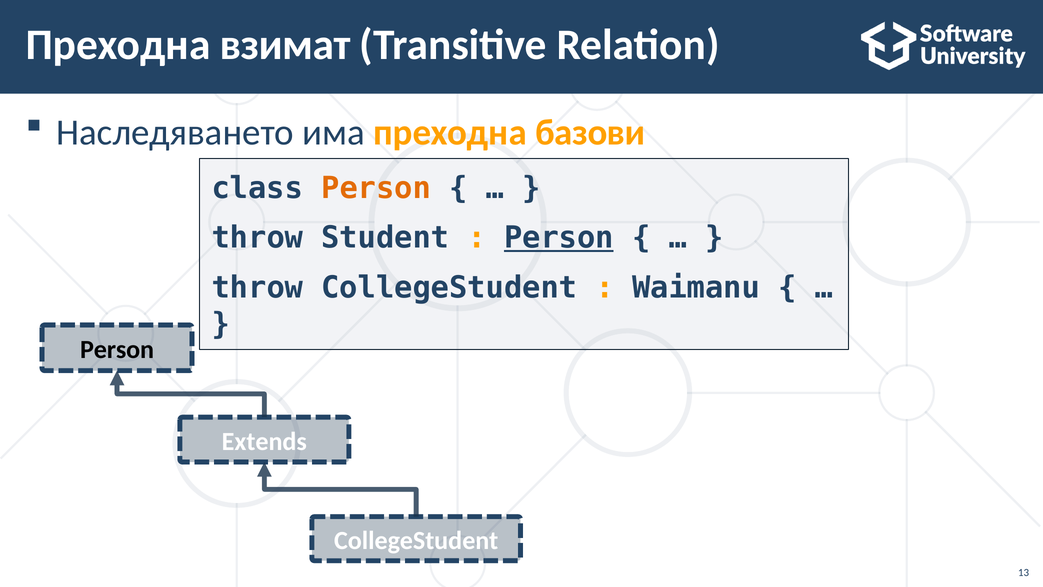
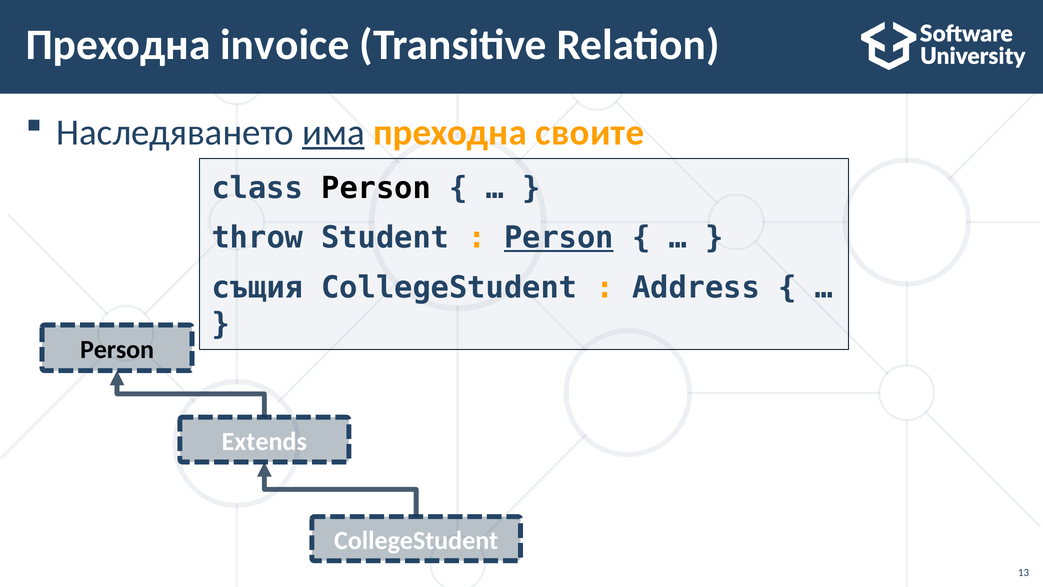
взимат: взимат -> invoice (285, 45)
има underline: none -> present (333, 132)
базови: базови -> своите (590, 132)
Person colour: orange -> black (376, 188)
throw: throw -> същия (257, 287)
Waimanu: Waimanu -> Address (696, 287)
